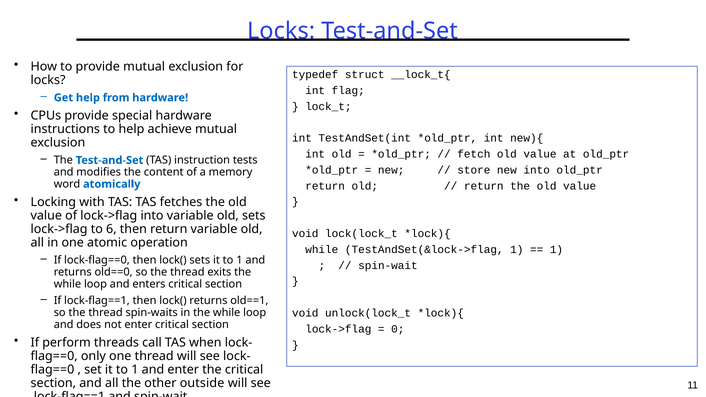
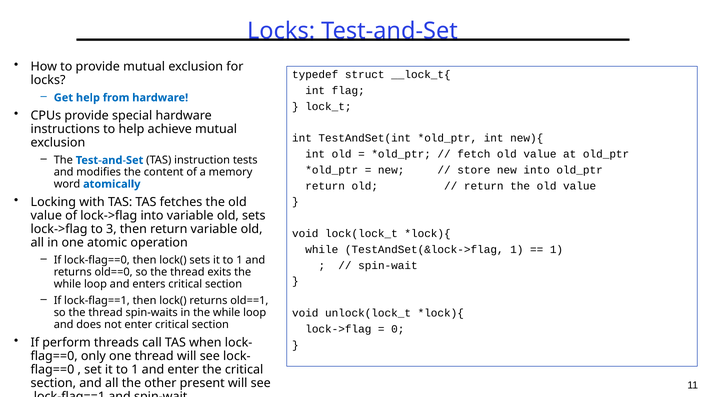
6: 6 -> 3 (111, 229)
outside: outside -> present (202, 383)
